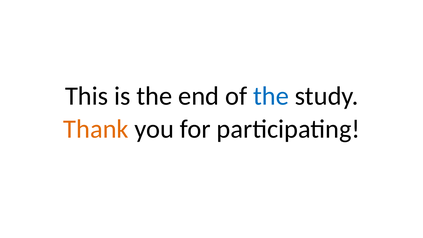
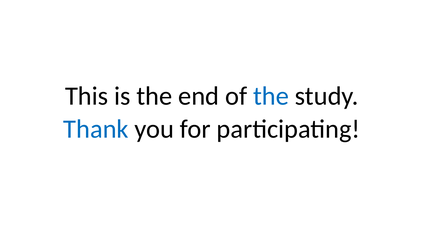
Thank colour: orange -> blue (96, 129)
